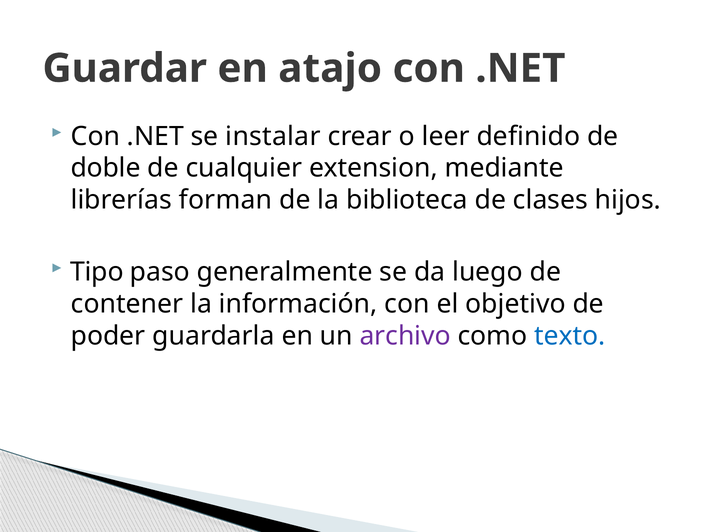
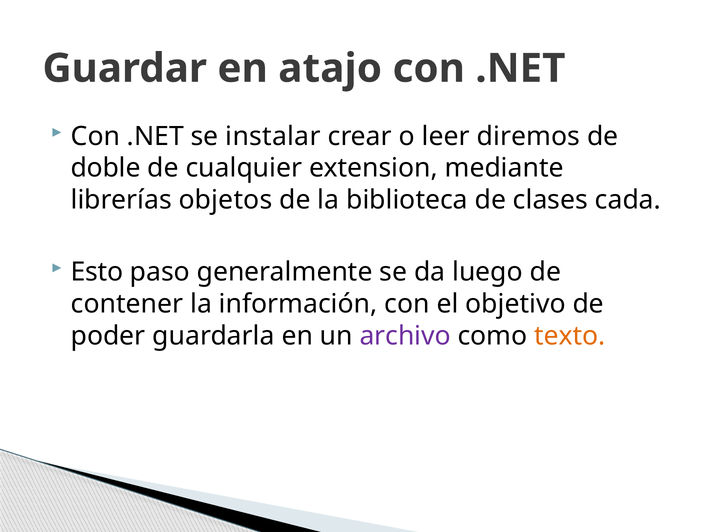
definido: definido -> diremos (528, 136)
forman: forman -> objetos (225, 200)
hijos: hijos -> cada (628, 200)
Tipo: Tipo -> Esto (97, 272)
texto colour: blue -> orange (570, 336)
